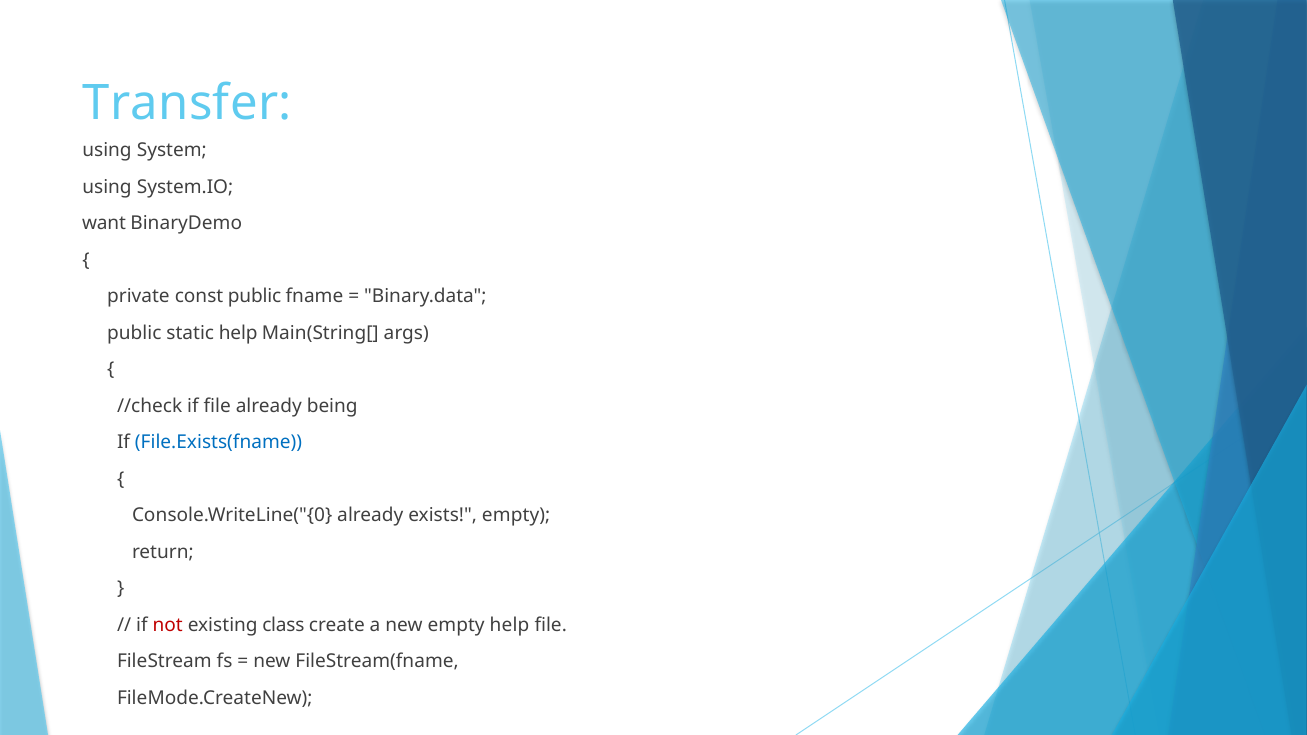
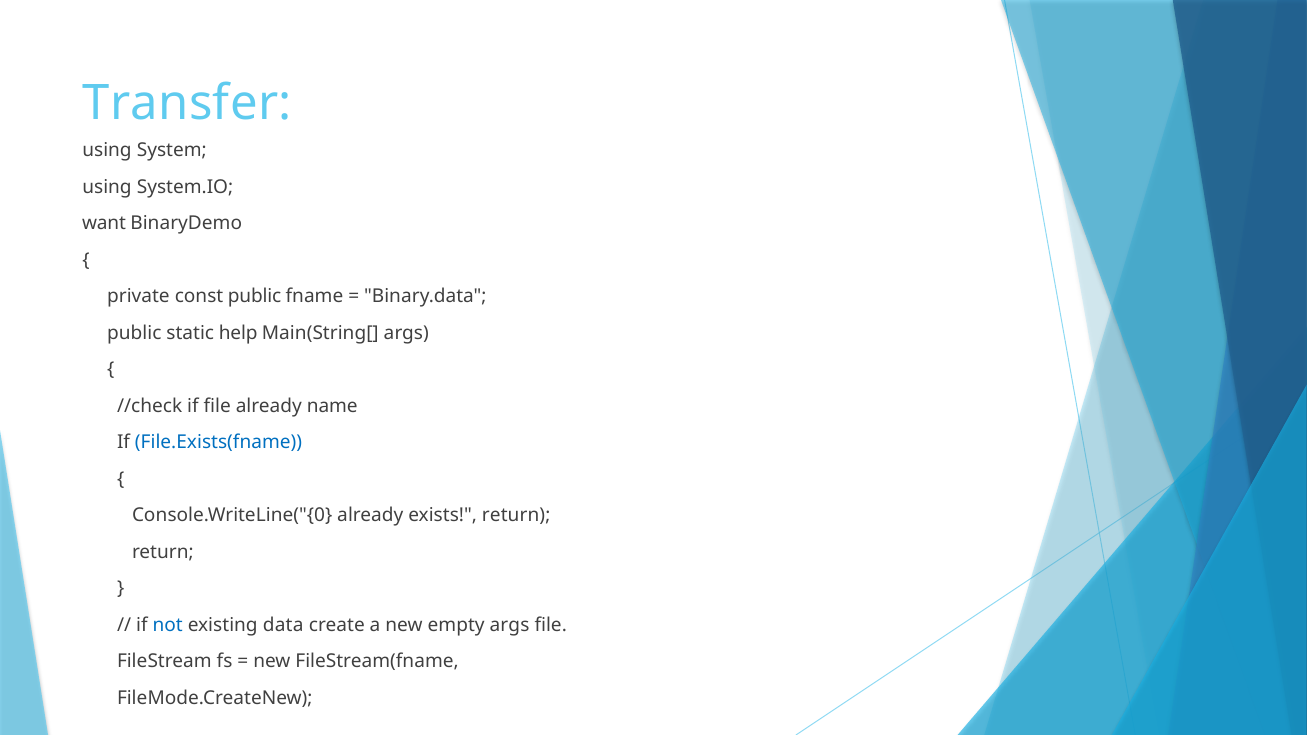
being: being -> name (332, 406)
exists empty: empty -> return (516, 516)
not colour: red -> blue (168, 625)
class: class -> data (283, 625)
empty help: help -> args (510, 625)
